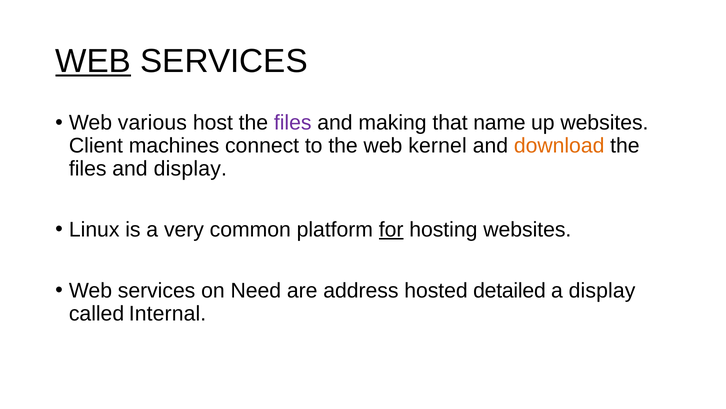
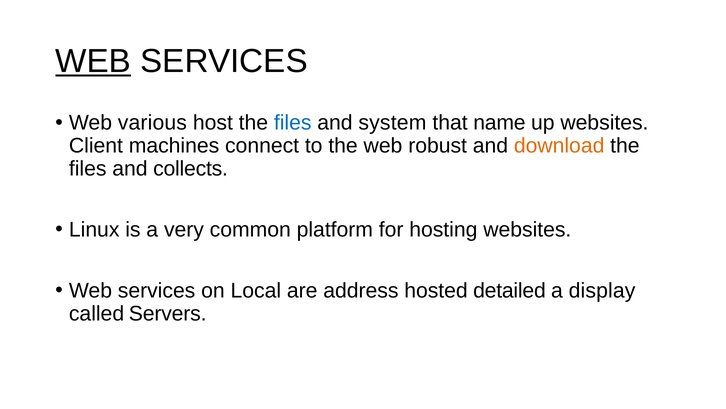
files colour: purple -> blue (293, 123)
making: making -> system (392, 123)
kernel: kernel -> robust (438, 146)
and display: display -> collects (191, 168)
for underline: present -> none (391, 229)
Need: Need -> Local (256, 290)
Internal: Internal -> Servers (168, 313)
